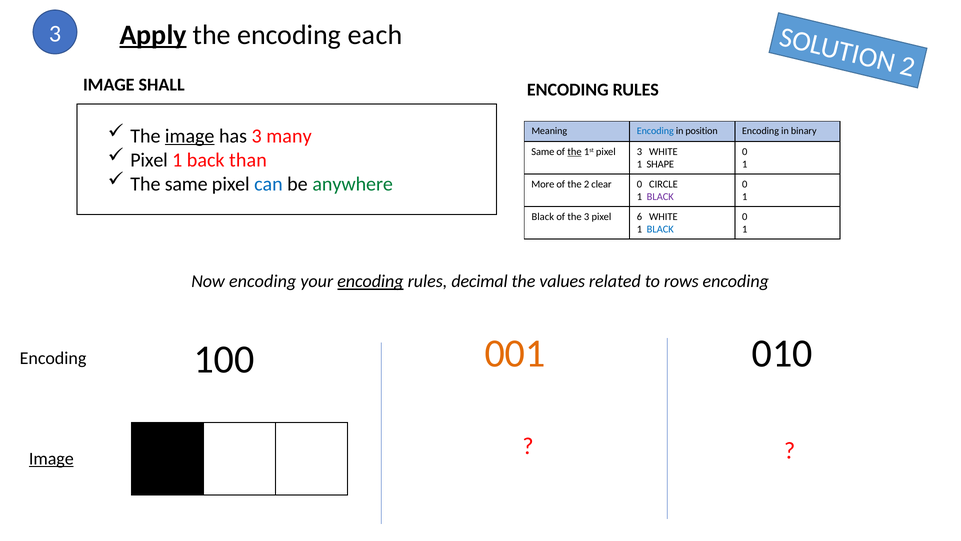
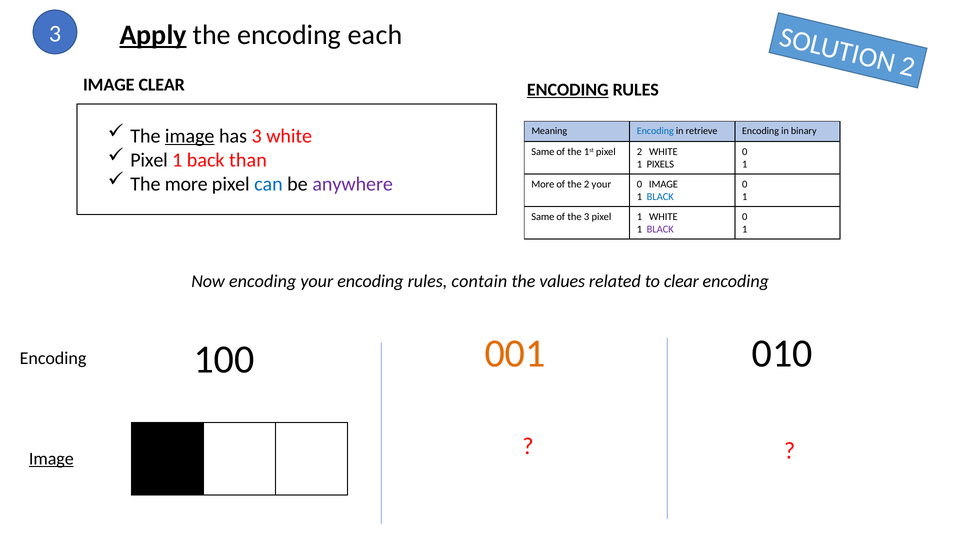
IMAGE SHALL: SHALL -> CLEAR (162, 85)
ENCODING underline: none -> present (568, 90)
3 many: many -> white (289, 136)
position: position -> retrieve (702, 131)
the underline: present -> none (575, 152)
pixel 3: 3 -> 2 (639, 152)
SHAPE: SHAPE -> PIXELS (660, 164)
The same: same -> more (186, 184)
anywhere colour: green -> purple (353, 184)
2 clear: clear -> your (601, 184)
0 CIRCLE: CIRCLE -> IMAGE (663, 184)
BLACK colour: purple -> blue (660, 197)
Black: Black -> Same (543, 217)
3 pixel 6: 6 -> 1 (639, 217)
BLACK colour: blue -> purple (660, 229)
encoding underline: present -> none (370, 281)
decimal: decimal -> contain (479, 281)
to rows: rows -> clear (681, 281)
